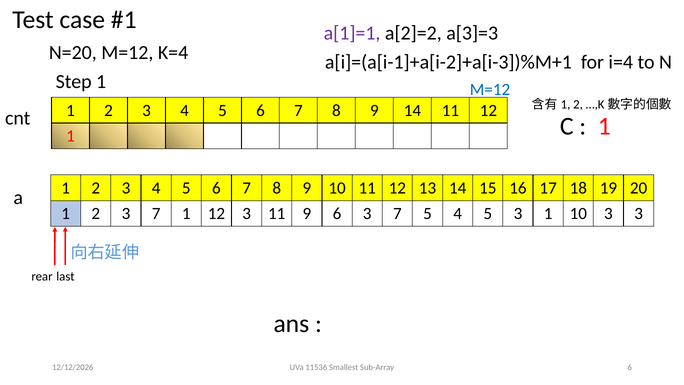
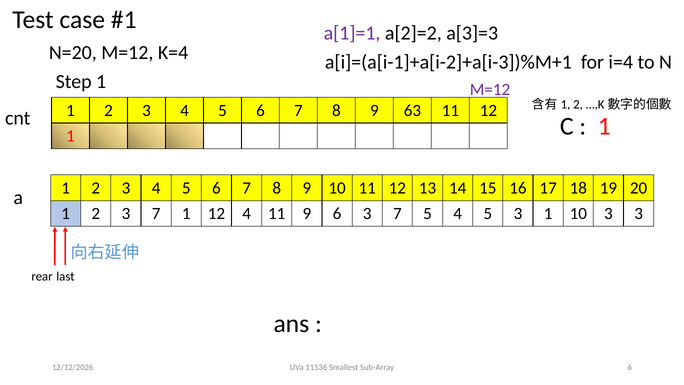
M=12 colour: blue -> purple (490, 89)
9 14: 14 -> 63 (412, 110)
12 3: 3 -> 4 (247, 214)
